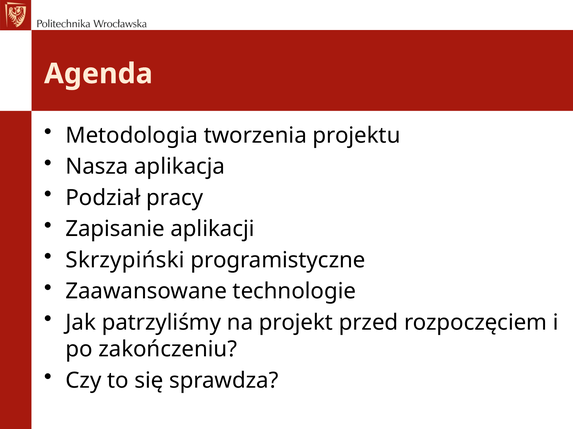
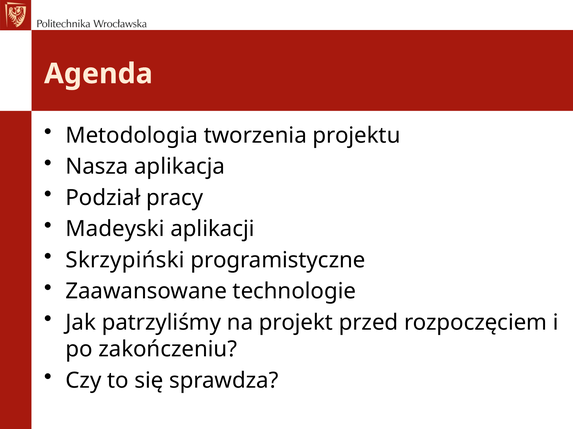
Zapisanie: Zapisanie -> Madeyski (115, 229)
